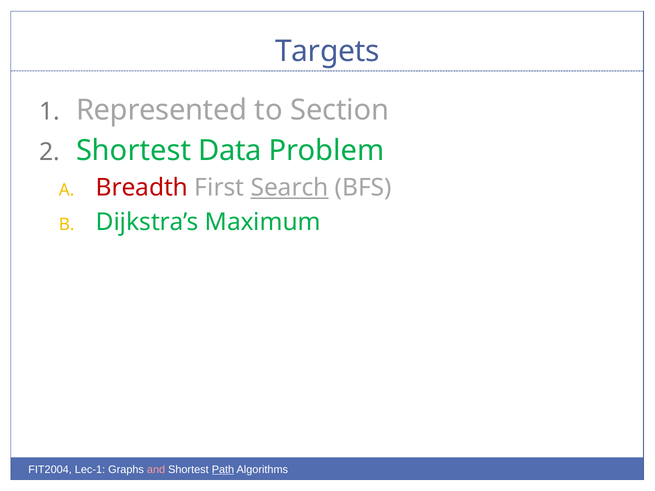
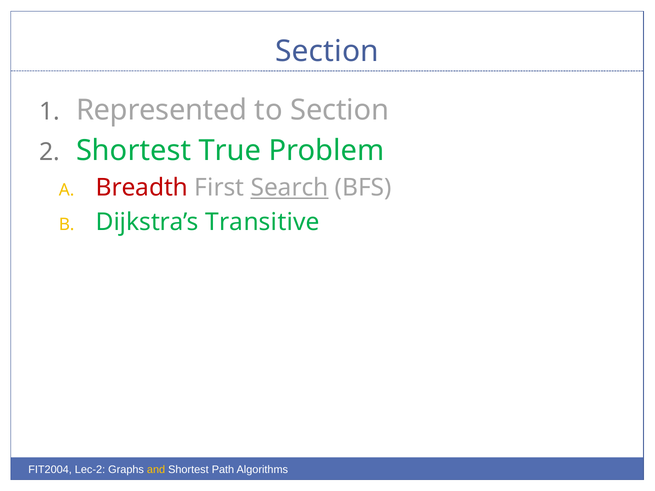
Targets: Targets -> Section (327, 52)
Data: Data -> True (230, 151)
Maximum: Maximum -> Transitive (263, 222)
Lec-1: Lec-1 -> Lec-2 (90, 470)
and colour: pink -> yellow (156, 470)
Path underline: present -> none (223, 470)
